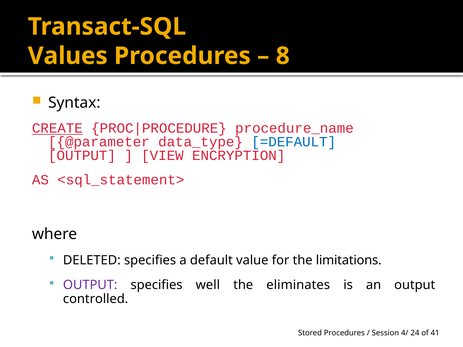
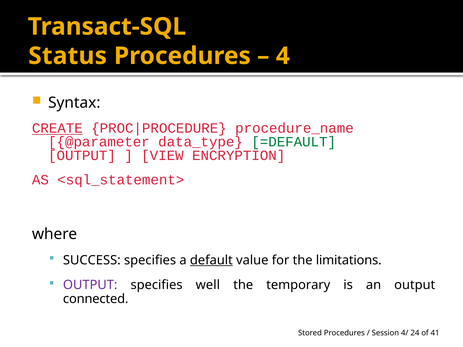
Values: Values -> Status (68, 56)
8: 8 -> 4 (283, 56)
=DEFAULT colour: blue -> green (294, 142)
DELETED: DELETED -> SUCCESS (92, 260)
default underline: none -> present (211, 260)
eliminates: eliminates -> temporary (298, 285)
controlled: controlled -> connected (96, 299)
